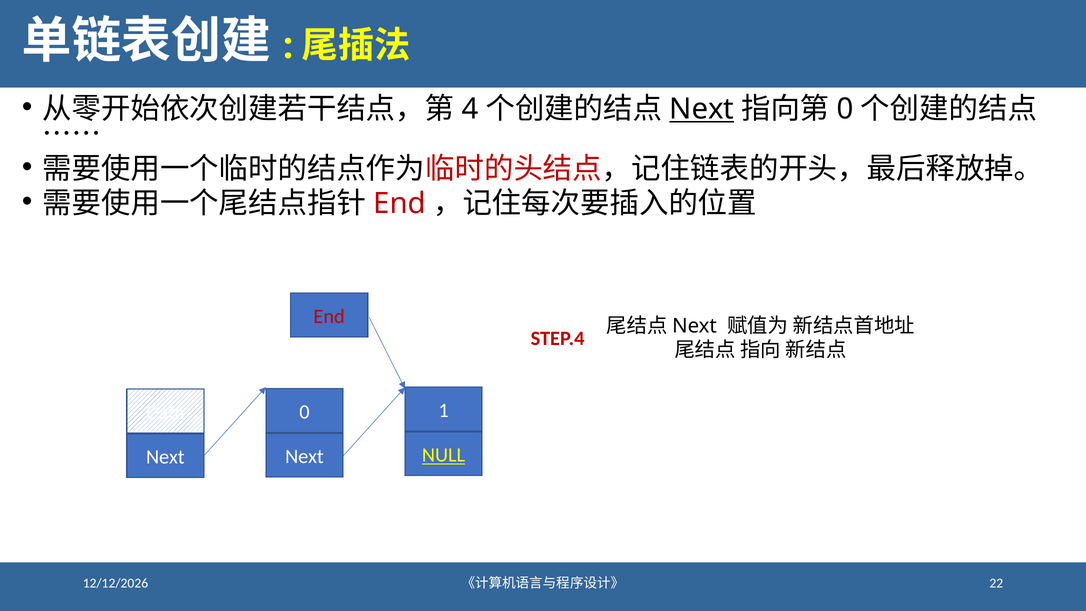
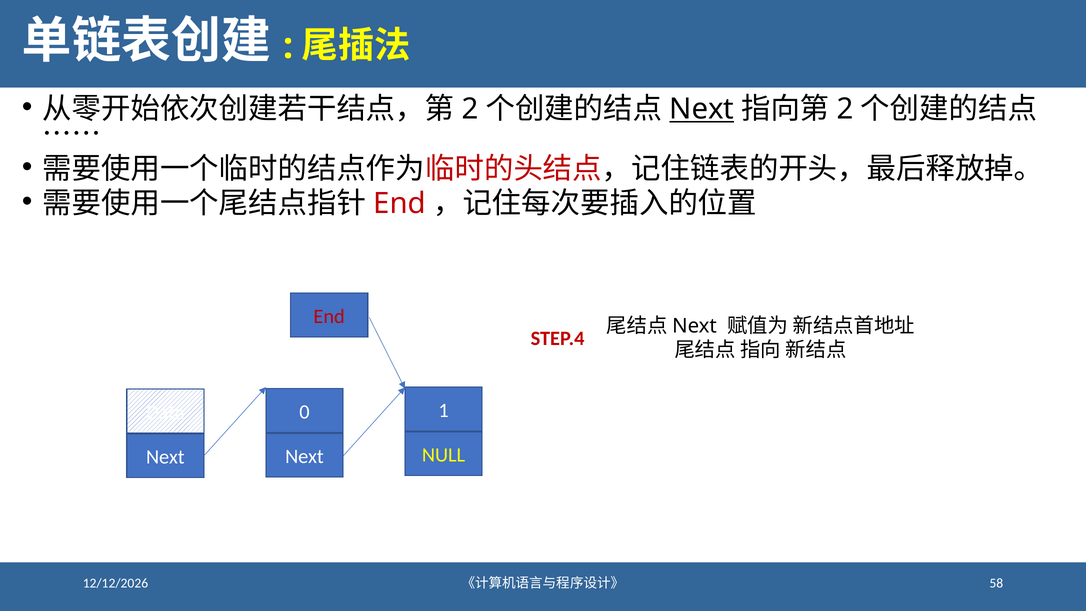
4: 4 -> 2 (470, 109)
0: 0 -> 2 (845, 109)
NULL underline: present -> none (444, 455)
22: 22 -> 58 (996, 583)
